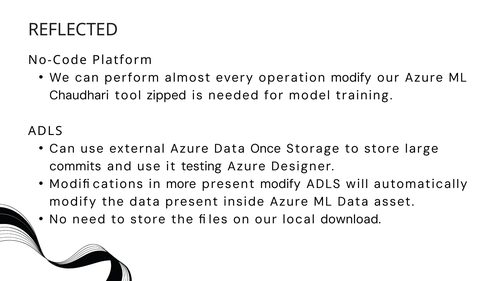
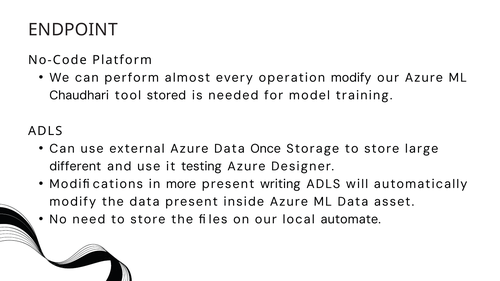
REFLECTED: REFLECTED -> ENDPOINT (73, 30)
zipped: zipped -> stored (166, 96)
commits: commits -> different (75, 166)
present modify: modify -> writing (280, 184)
download: download -> automate (351, 220)
